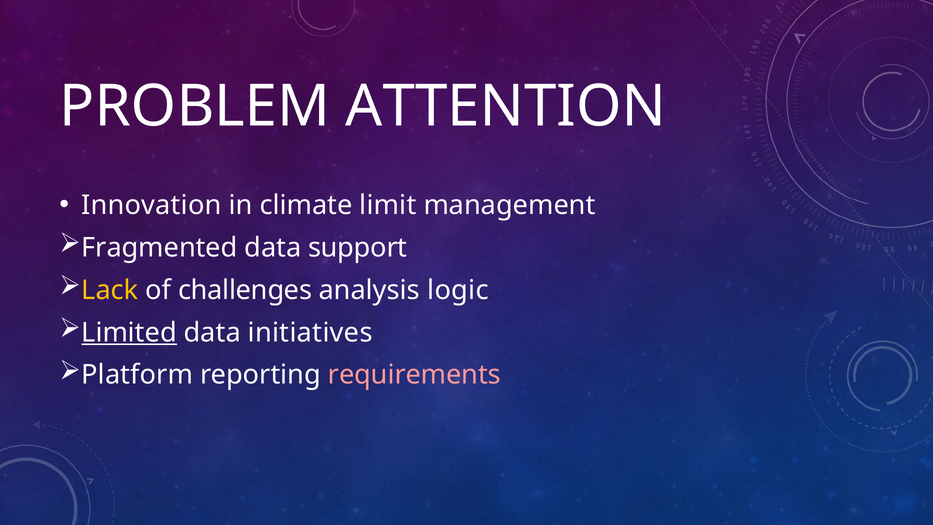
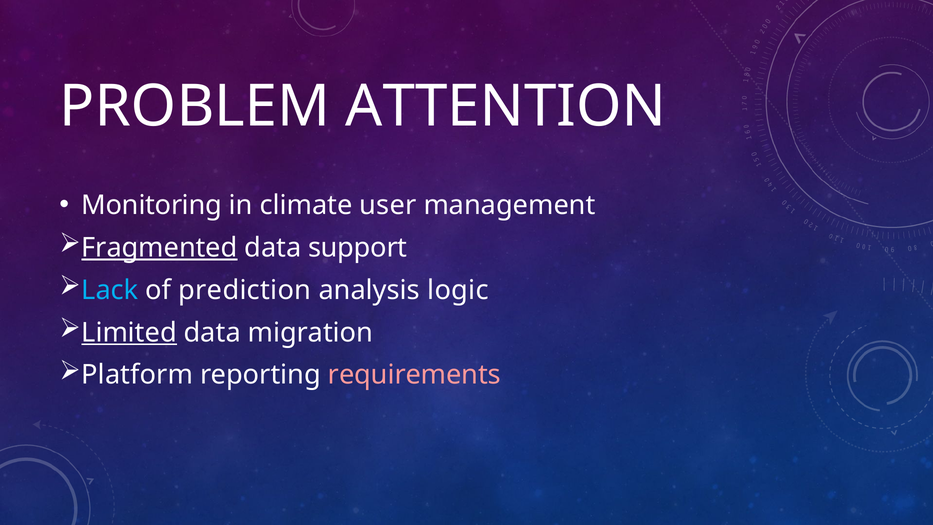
Innovation: Innovation -> Monitoring (152, 205)
limit: limit -> user (388, 205)
Fragmented underline: none -> present (159, 248)
Lack colour: yellow -> light blue (110, 290)
challenges: challenges -> prediction (245, 290)
initiatives: initiatives -> migration (310, 332)
